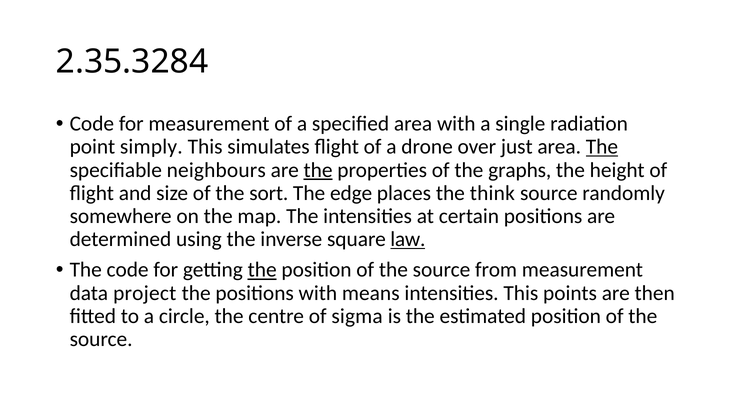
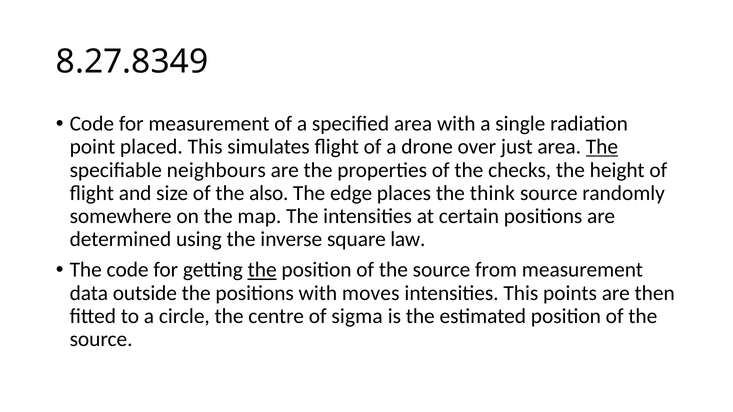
2.35.3284: 2.35.3284 -> 8.27.8349 (132, 62)
simply: simply -> placed (151, 147)
the underline: present -> none (318, 170)
graphs: graphs -> checks (520, 170)
sort: sort -> also (269, 193)
law underline: present -> none (408, 239)
project: project -> outside (145, 293)
means: means -> moves (371, 293)
